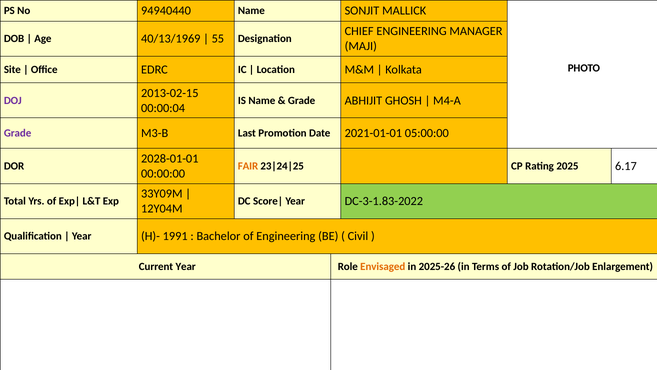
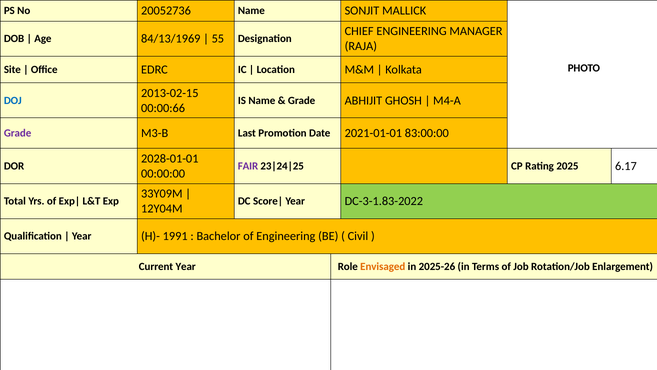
94940440: 94940440 -> 20052736 (166, 11)
40/13/1969: 40/13/1969 -> 84/13/1969 (171, 39)
MAJI: MAJI -> RAJA (361, 46)
DOJ colour: purple -> blue (13, 100)
00:00:04: 00:00:04 -> 00:00:66 (163, 108)
05:00:00: 05:00:00 -> 83:00:00 (427, 133)
FAIR colour: orange -> purple (248, 166)
